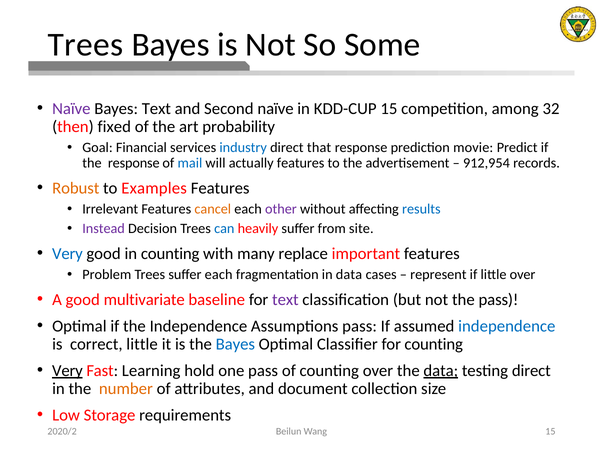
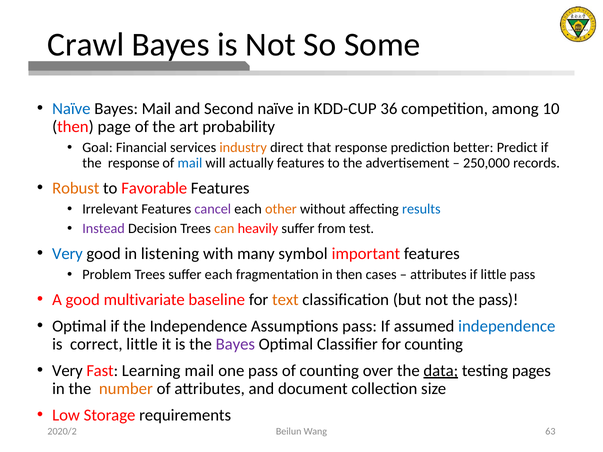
Trees: Trees -> Crawl (86, 45)
Naïve colour: purple -> blue (71, 109)
Bayes Text: Text -> Mail (156, 109)
KDD-CUP 15: 15 -> 36 (389, 109)
32: 32 -> 10 (551, 109)
fixed: fixed -> page (114, 127)
industry colour: blue -> orange (243, 148)
movie: movie -> better (473, 148)
912,954: 912,954 -> 250,000 (486, 163)
Examples: Examples -> Favorable (154, 188)
cancel colour: orange -> purple (213, 209)
other colour: purple -> orange (281, 209)
can colour: blue -> orange (224, 229)
site: site -> test (361, 229)
in counting: counting -> listening (170, 254)
replace: replace -> symbol (303, 254)
in data: data -> then (349, 275)
represent: represent -> attributes (438, 275)
little over: over -> pass (523, 275)
text colour: purple -> orange (285, 300)
Bayes colour: blue -> purple (235, 344)
Very underline: present -> none (67, 371)
Learning hold: hold -> mail (199, 371)
testing direct: direct -> pages (531, 371)
Wang 15: 15 -> 63 (550, 432)
